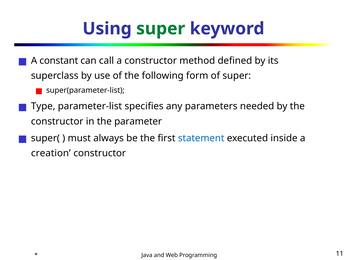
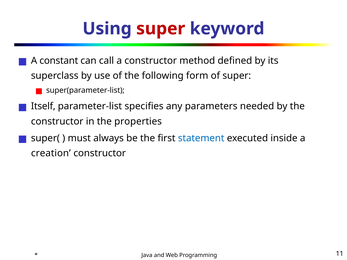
super colour: green -> red (161, 29)
Type: Type -> Itself (43, 106)
parameter: parameter -> properties (138, 121)
